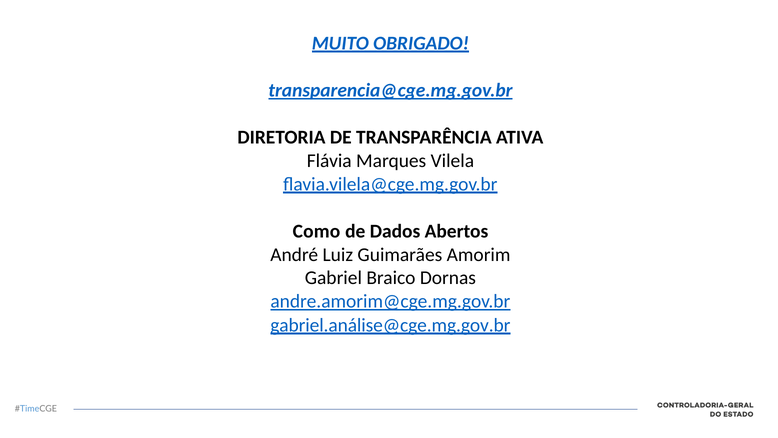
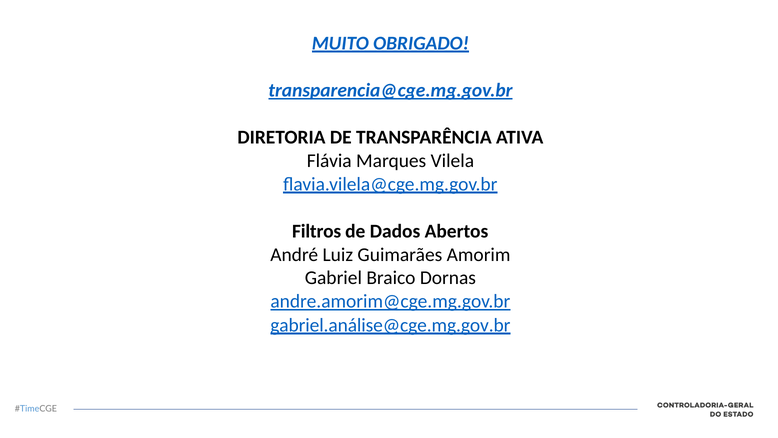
Como: Como -> Filtros (317, 231)
